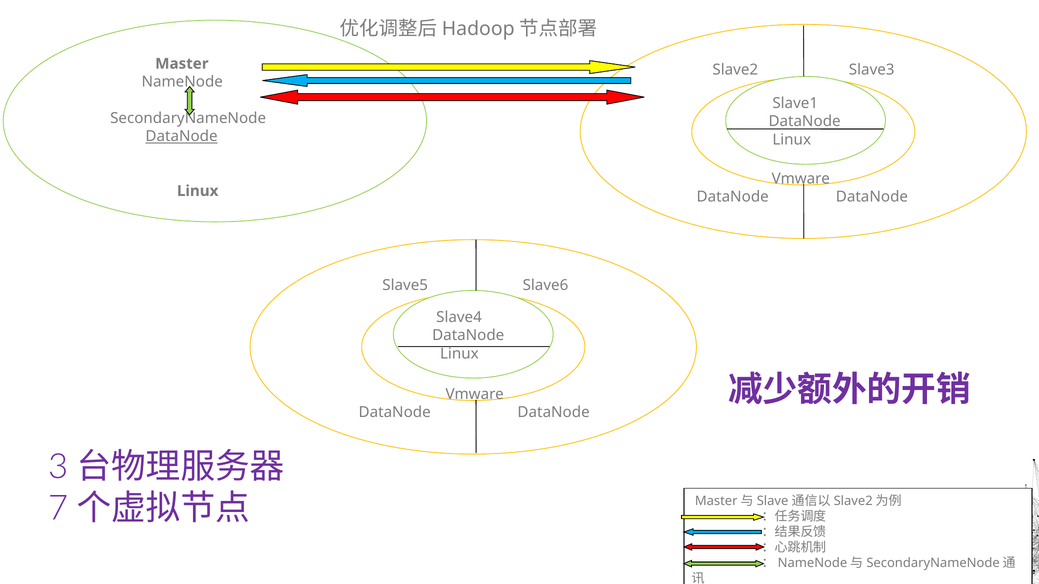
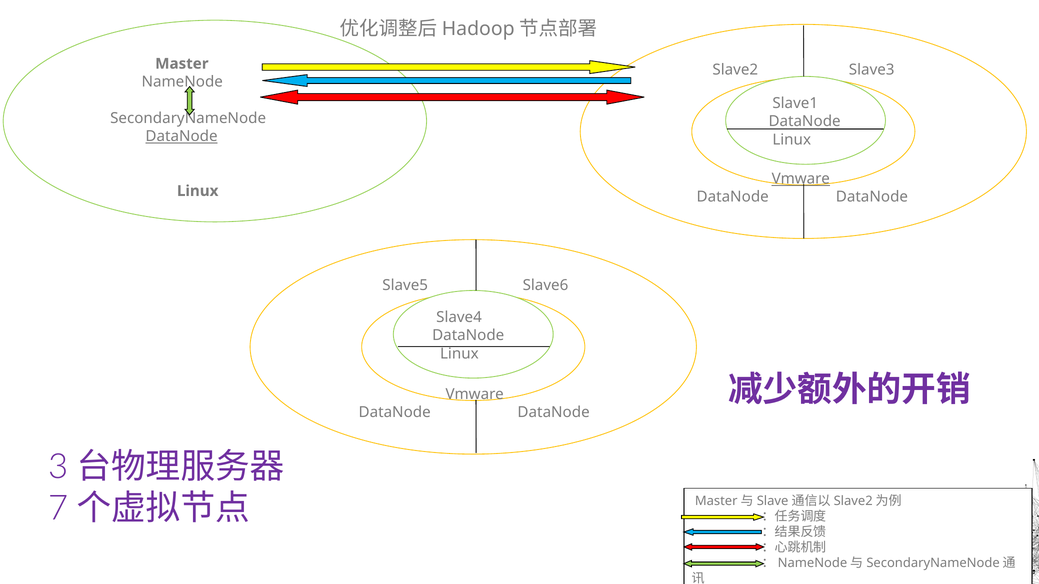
Vmware underline: none -> present (801, 179)
